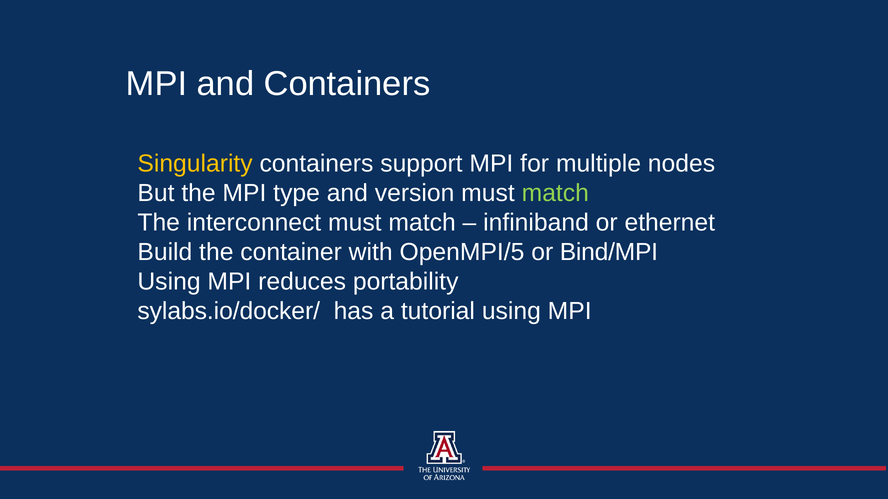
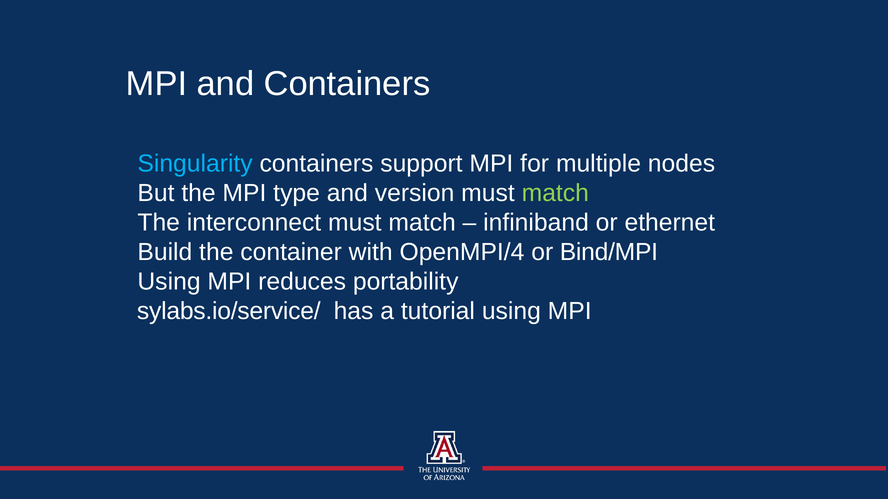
Singularity colour: yellow -> light blue (195, 164)
OpenMPI/5: OpenMPI/5 -> OpenMPI/4 (462, 252)
sylabs.io/docker/: sylabs.io/docker/ -> sylabs.io/service/ (229, 312)
